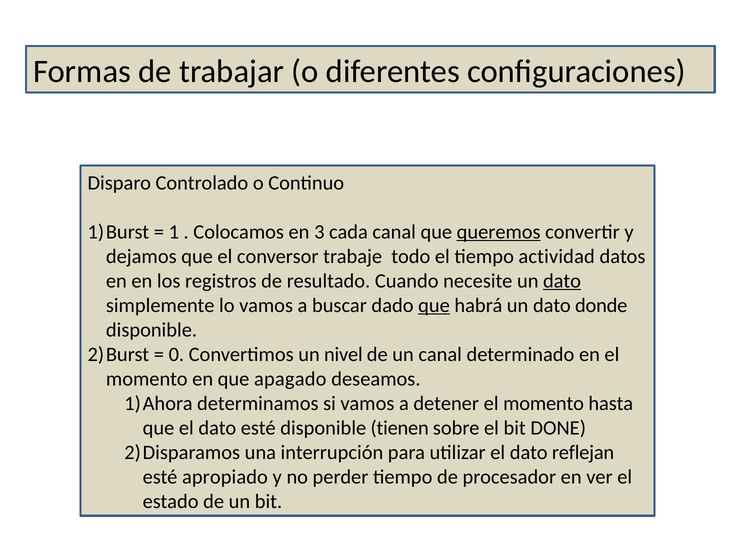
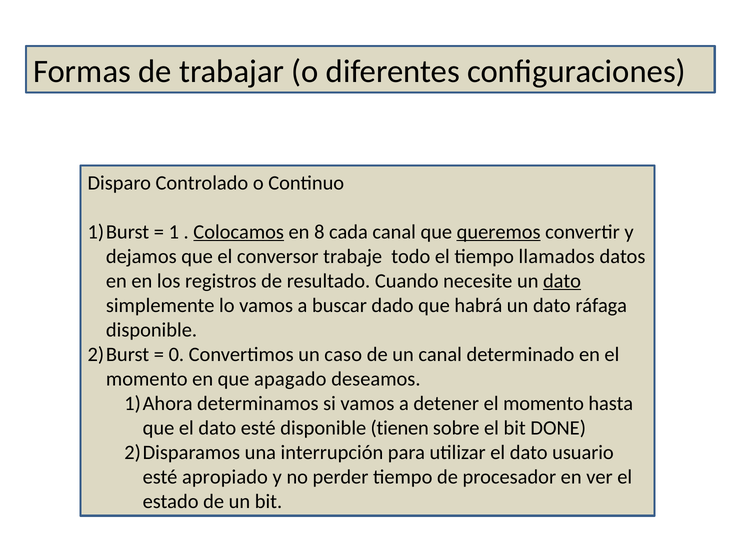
Colocamos underline: none -> present (239, 232)
3: 3 -> 8 (319, 232)
actividad: actividad -> llamados (557, 256)
que underline: present -> none (434, 305)
donde: donde -> ráfaga (601, 305)
nivel: nivel -> caso (343, 355)
reflejan: reflejan -> usuario (583, 453)
